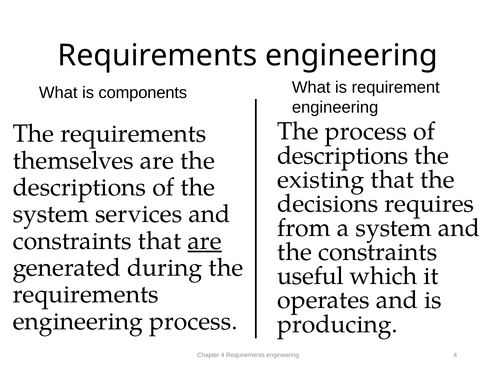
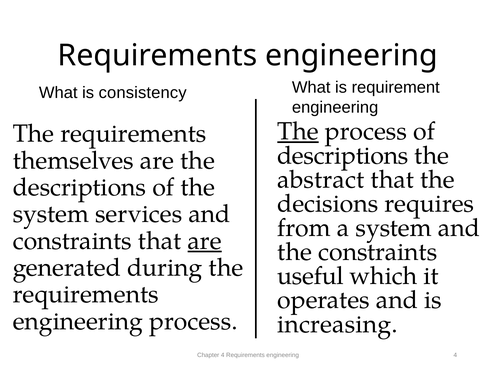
components: components -> consistency (143, 93)
The underline: none -> present (298, 131)
existing: existing -> abstract (321, 180)
producing: producing -> increasing (337, 324)
